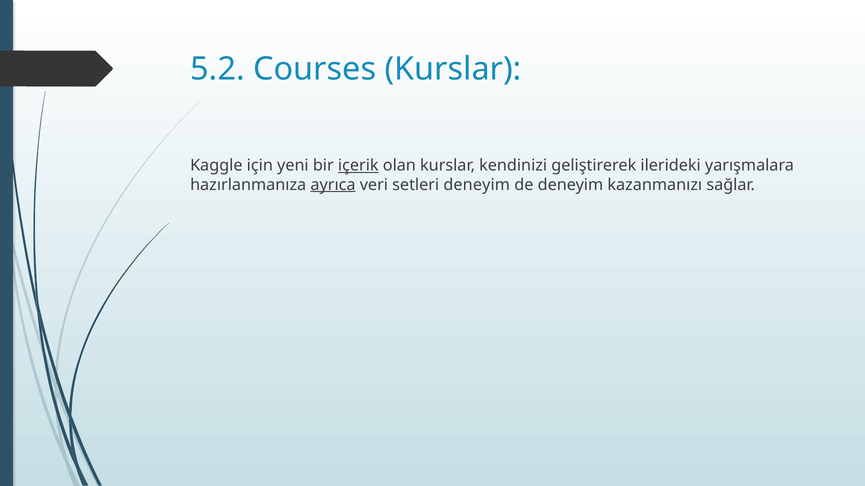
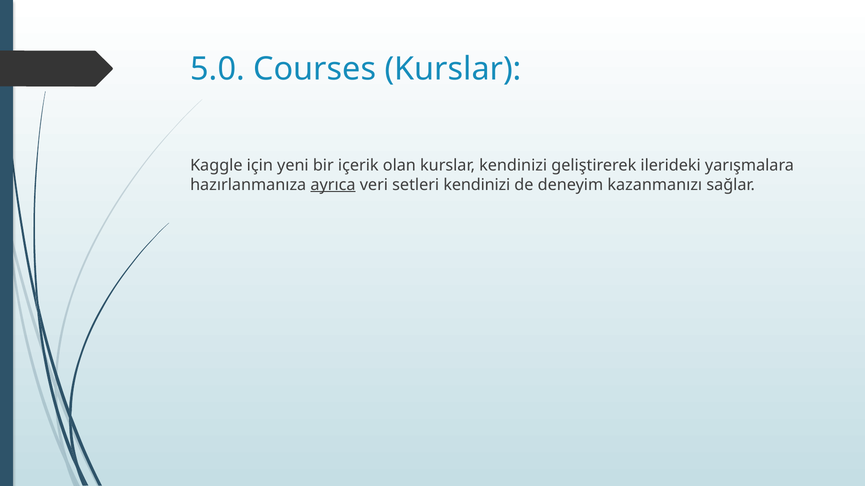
5.2: 5.2 -> 5.0 (218, 69)
içerik underline: present -> none (358, 165)
setleri deneyim: deneyim -> kendinizi (477, 185)
